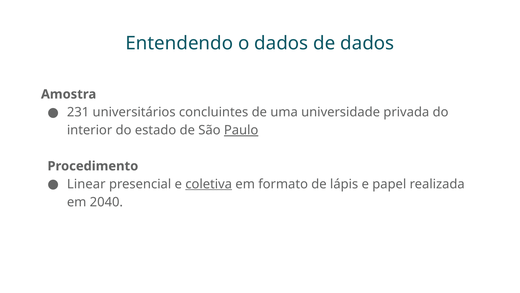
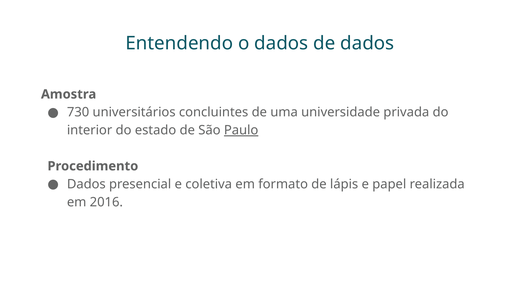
231: 231 -> 730 (78, 112)
Linear: Linear -> Dados (86, 184)
coletiva underline: present -> none (209, 184)
2040: 2040 -> 2016 (106, 202)
